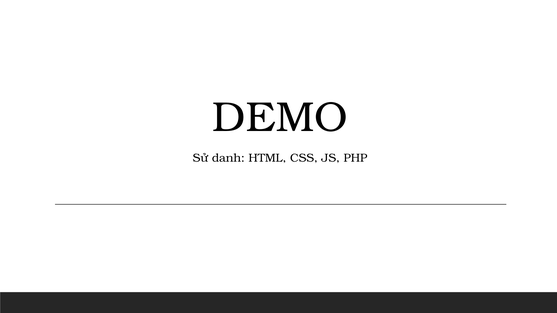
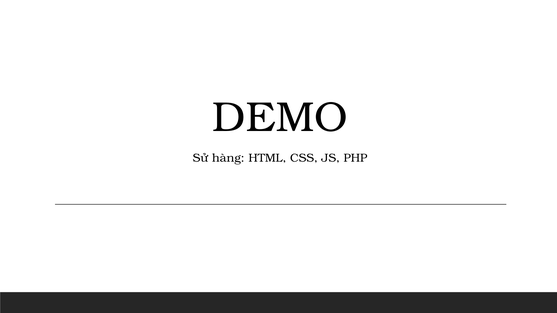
danh: danh -> hàng (228, 158)
